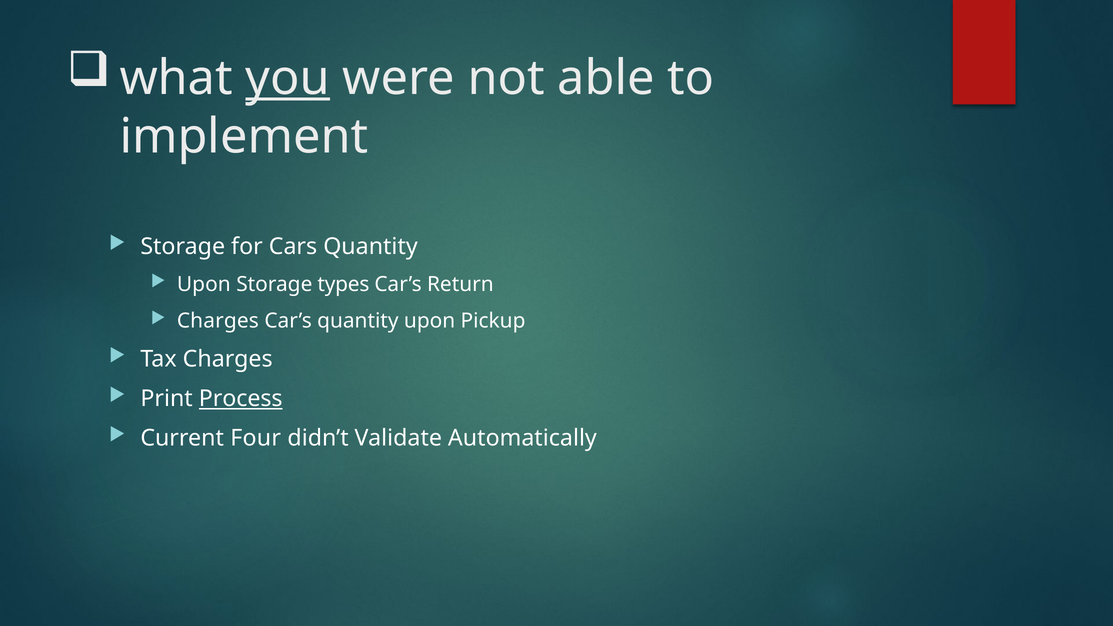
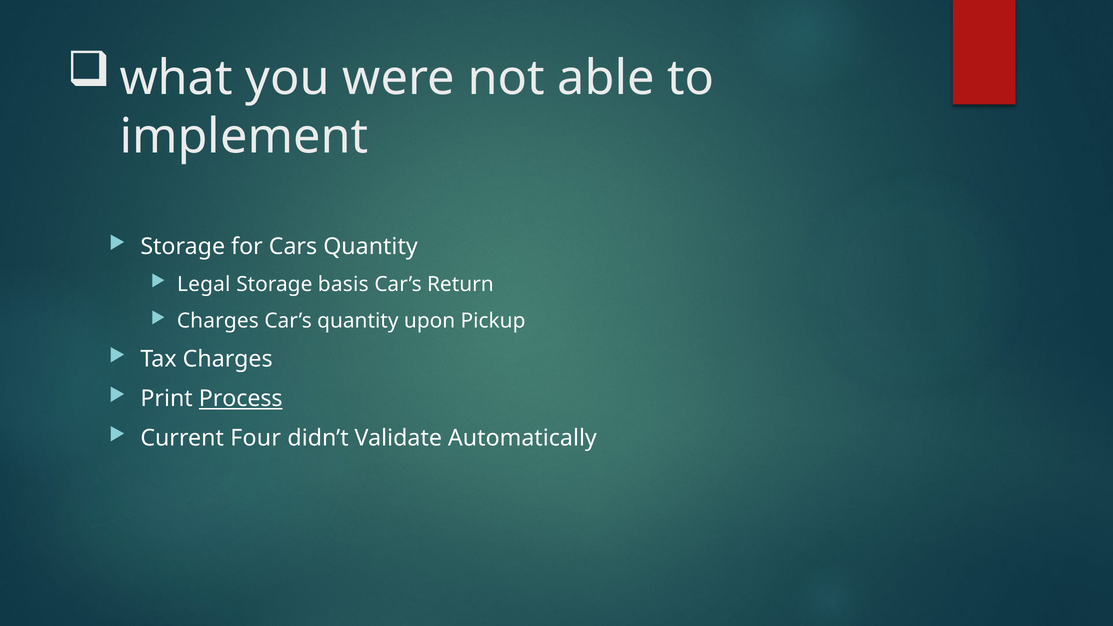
you underline: present -> none (288, 78)
Upon: Upon -> Legal (204, 284)
types: types -> basis (343, 284)
